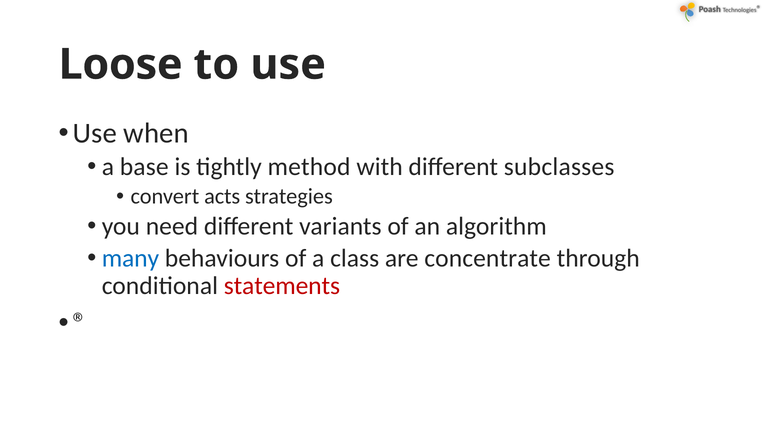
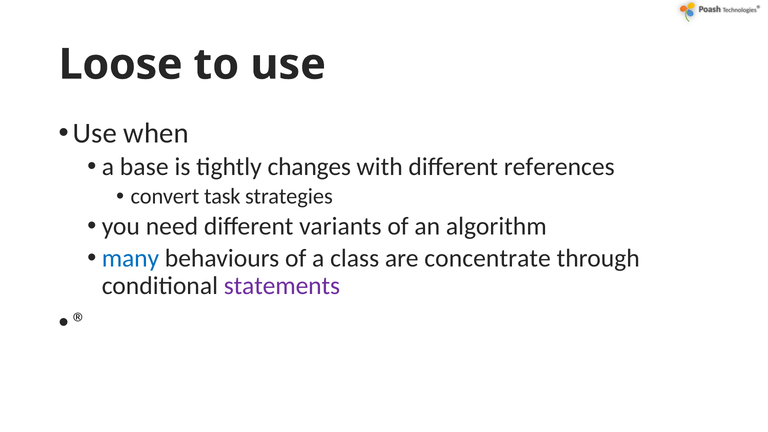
method: method -> changes (309, 167)
subclasses: subclasses -> references (559, 167)
acts: acts -> task (222, 197)
statements colour: red -> purple (282, 286)
